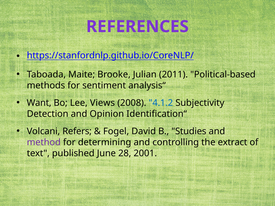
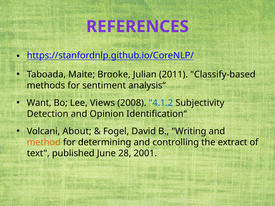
Political-based: Political-based -> Classify-based (223, 75)
Refers: Refers -> About (77, 131)
Studies: Studies -> Writing (189, 131)
method colour: purple -> orange (44, 142)
